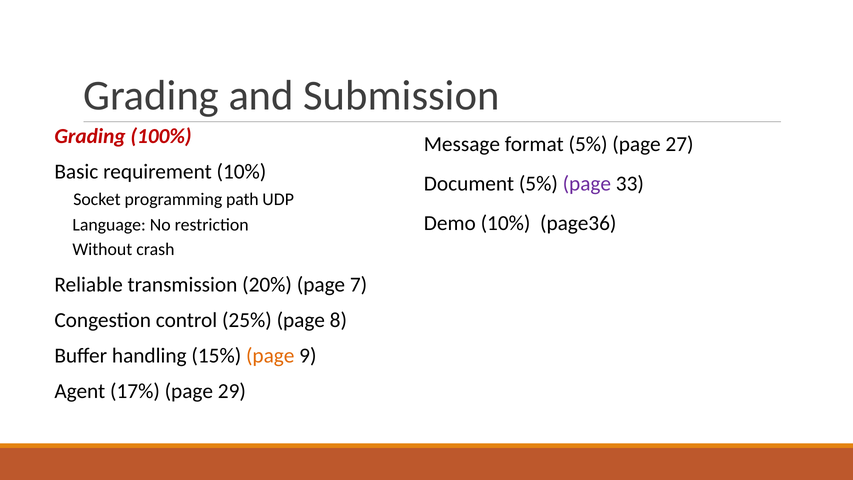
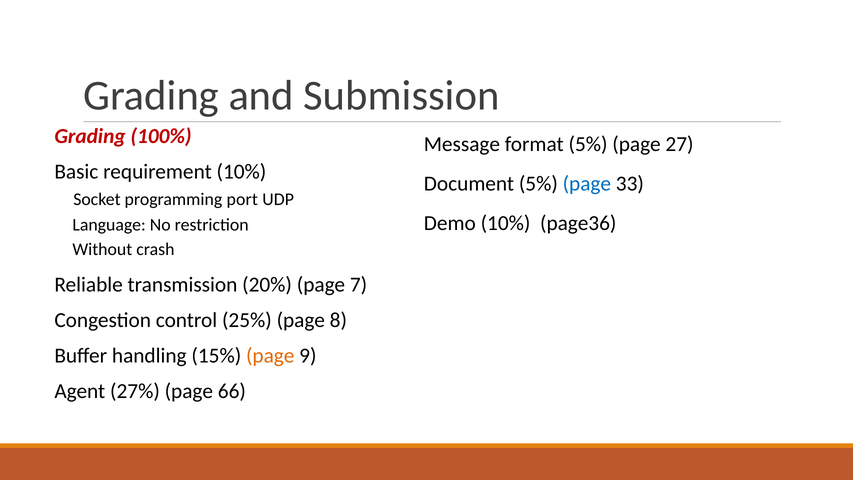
page colour: purple -> blue (587, 184)
path: path -> port (242, 199)
17%: 17% -> 27% (135, 391)
29: 29 -> 66 (232, 391)
